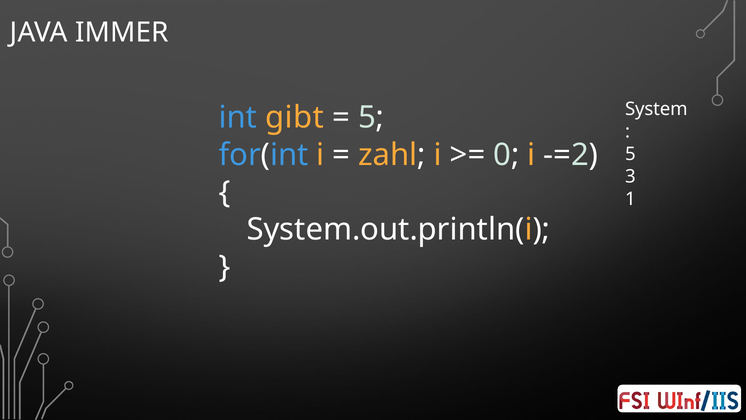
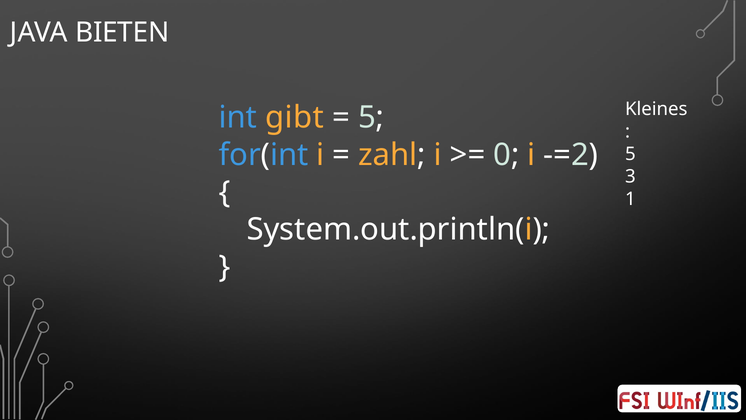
IMMER: IMMER -> BIETEN (122, 32)
System: System -> Kleines (656, 109)
